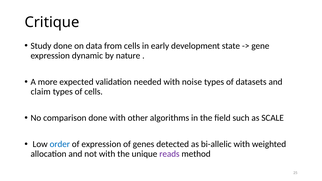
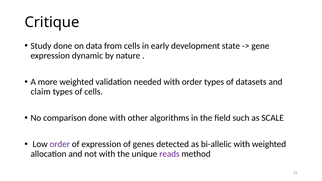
more expected: expected -> weighted (77, 82)
with noise: noise -> order (192, 82)
order colour: blue -> purple (60, 144)
